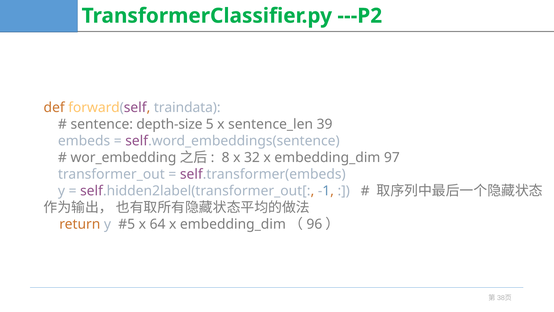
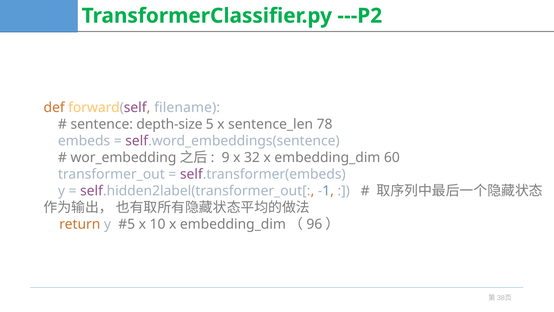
traindata: traindata -> filename (187, 108)
39: 39 -> 78 (325, 124)
8: 8 -> 9 (226, 157)
97: 97 -> 60 (392, 157)
64: 64 -> 10 (158, 224)
